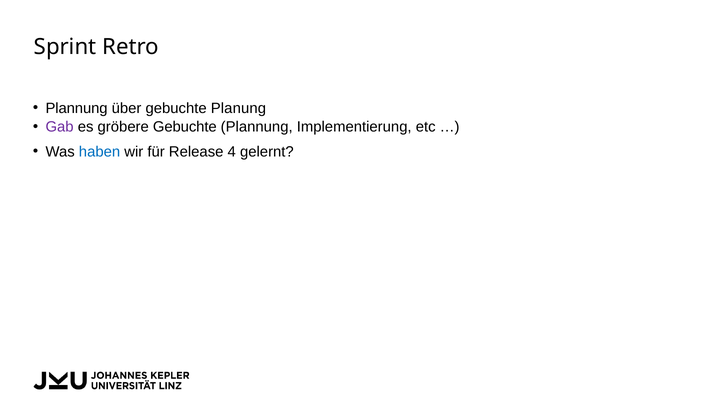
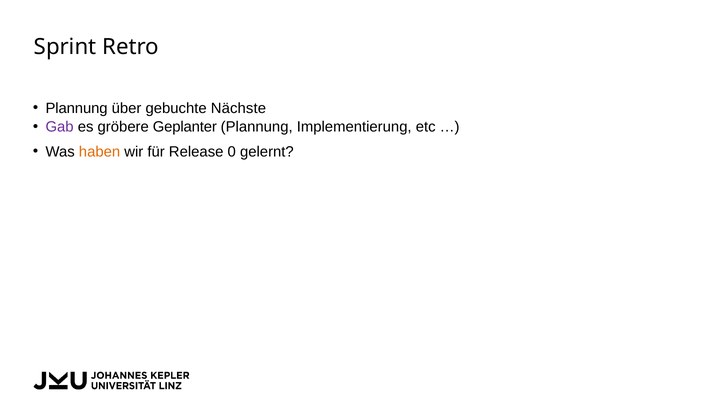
Planung: Planung -> Nächste (238, 108)
gröbere Gebuchte: Gebuchte -> Geplanter (185, 127)
haben colour: blue -> orange (100, 152)
4: 4 -> 0 (232, 152)
